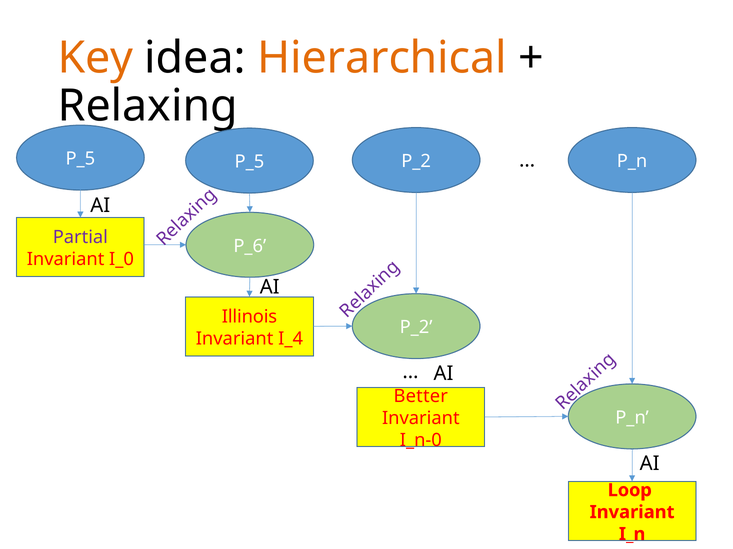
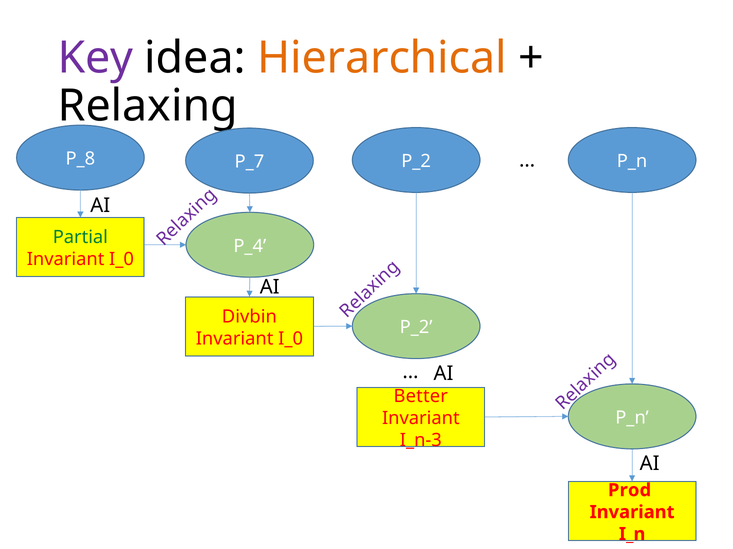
Key colour: orange -> purple (95, 58)
P_5: P_5 -> P_8 (80, 159)
P_5: P_5 -> P_7 (249, 162)
Partial colour: purple -> green (80, 238)
P_6: P_6 -> P_4 (250, 246)
Illinois: Illinois -> Divbin (249, 317)
I_4: I_4 -> I_0 (291, 339)
I_n-0: I_n-0 -> I_n-3 (421, 441)
Loop: Loop -> Prod (630, 491)
